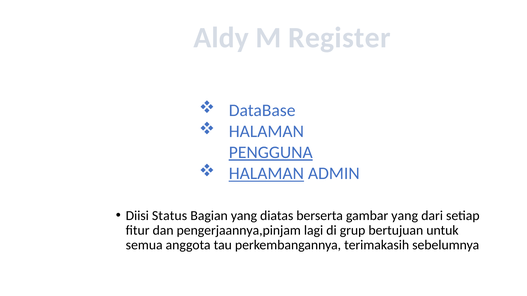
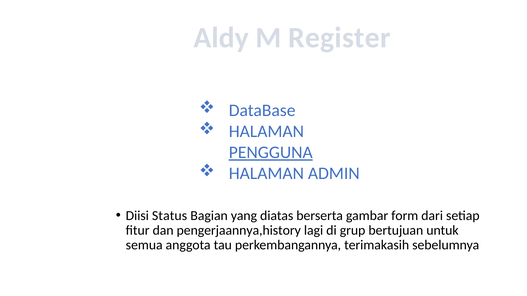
HALAMAN underline: present -> none (266, 174)
gambar yang: yang -> form (405, 216)
pengerjaannya,pinjam: pengerjaannya,pinjam -> pengerjaannya,history (239, 231)
